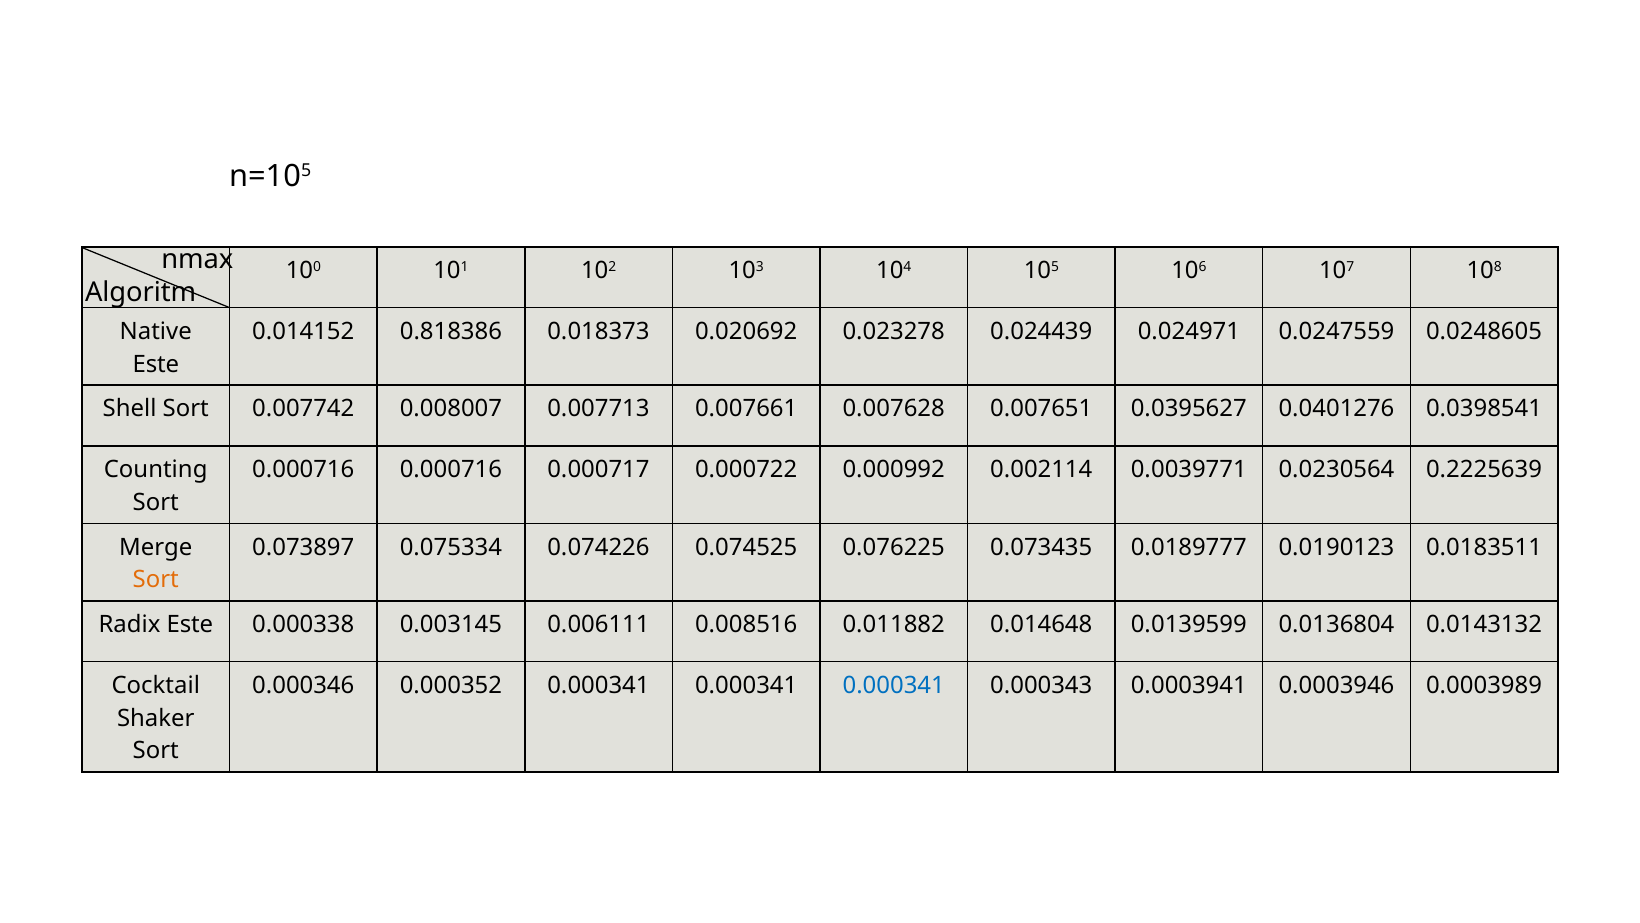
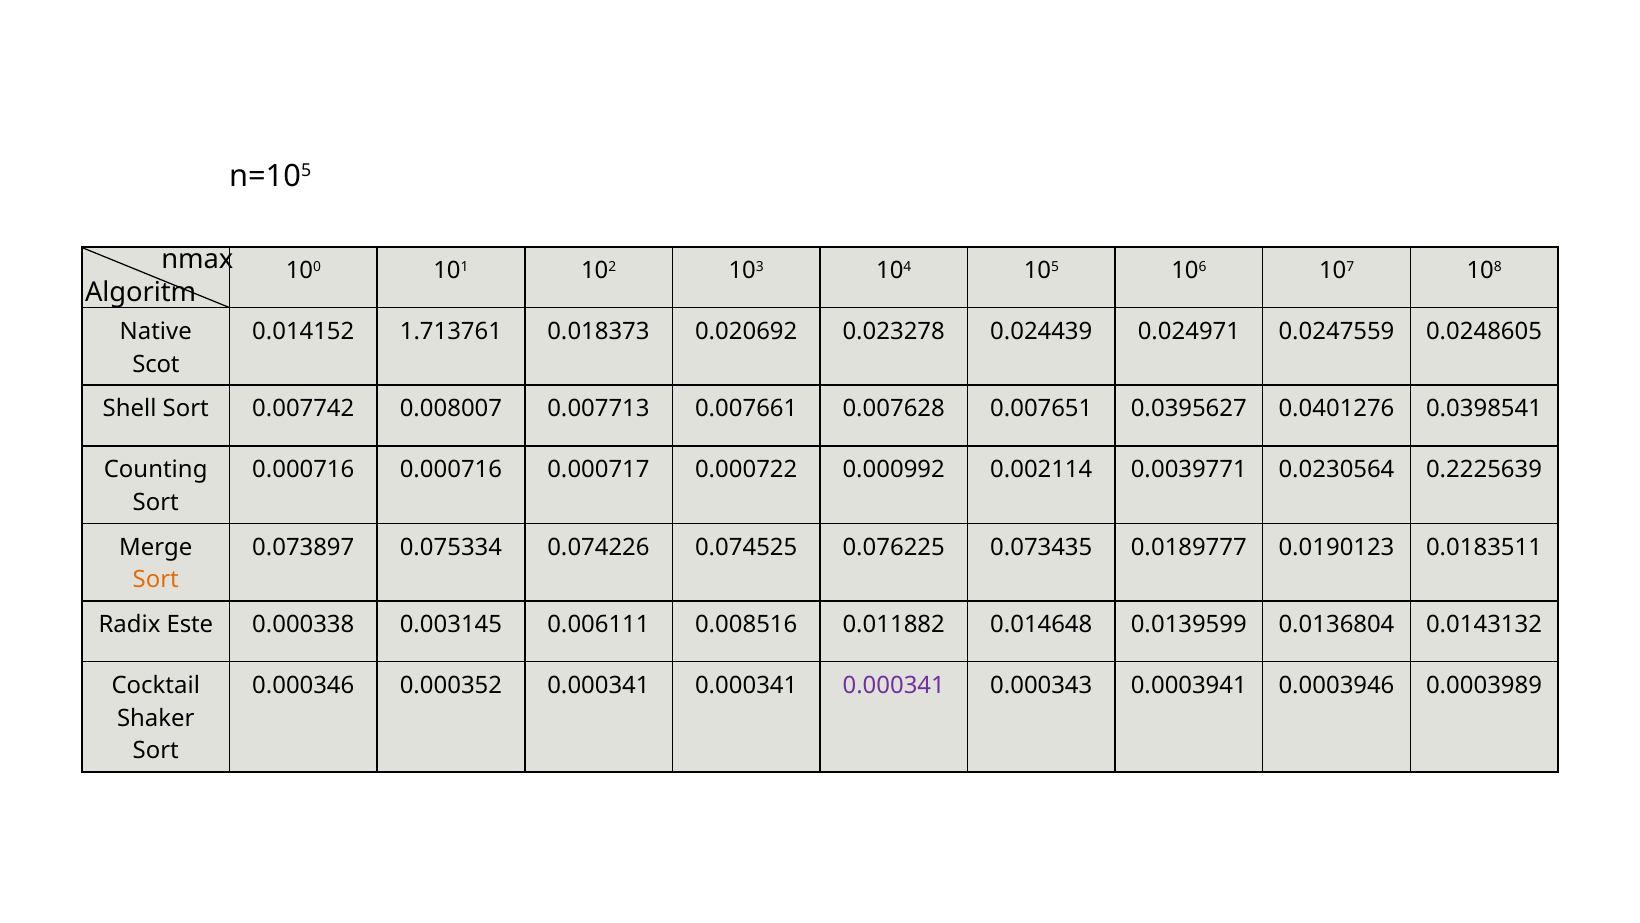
0.818386: 0.818386 -> 1.713761 (451, 331)
Este: Este -> Scot (156, 364)
0.000341 colour: blue -> purple (894, 685)
